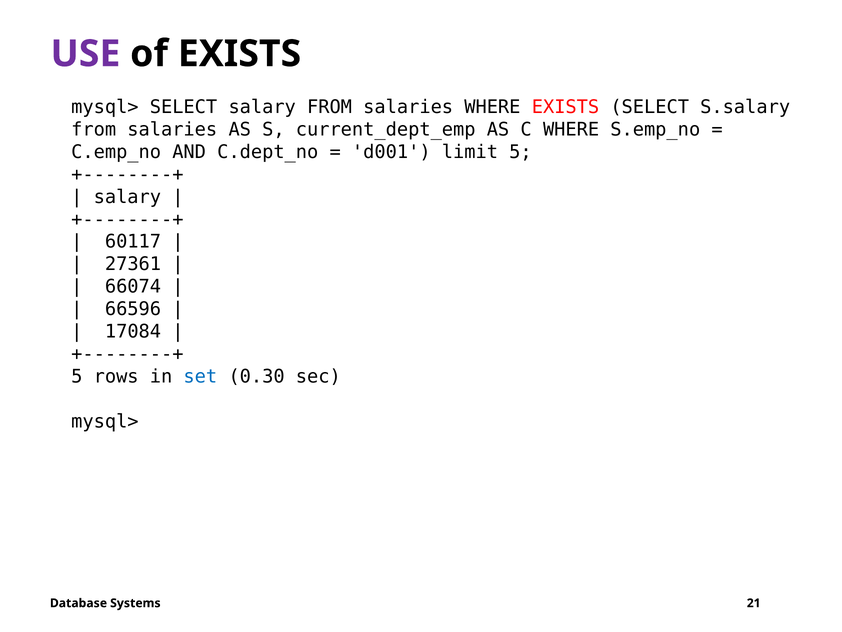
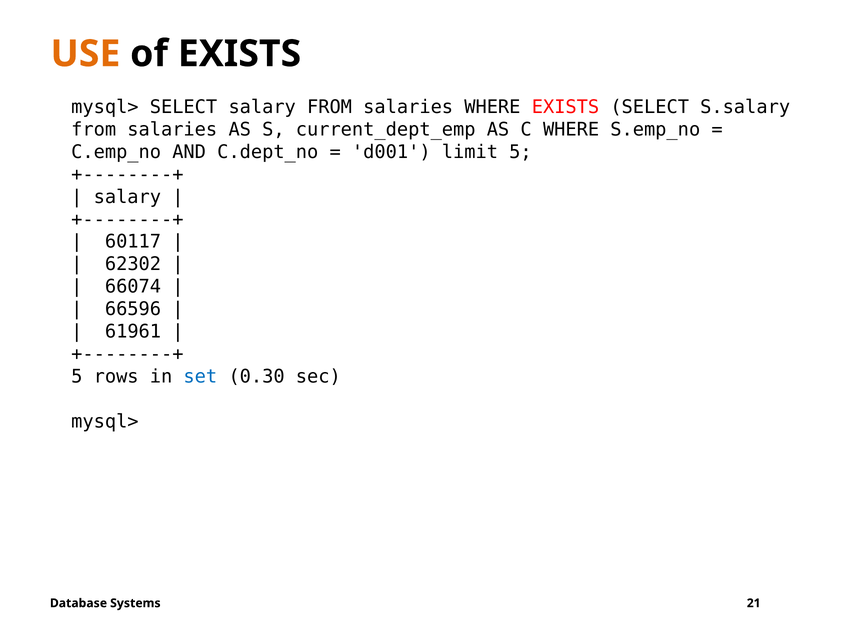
USE colour: purple -> orange (85, 54)
27361: 27361 -> 62302 (133, 264)
17084: 17084 -> 61961 (133, 331)
